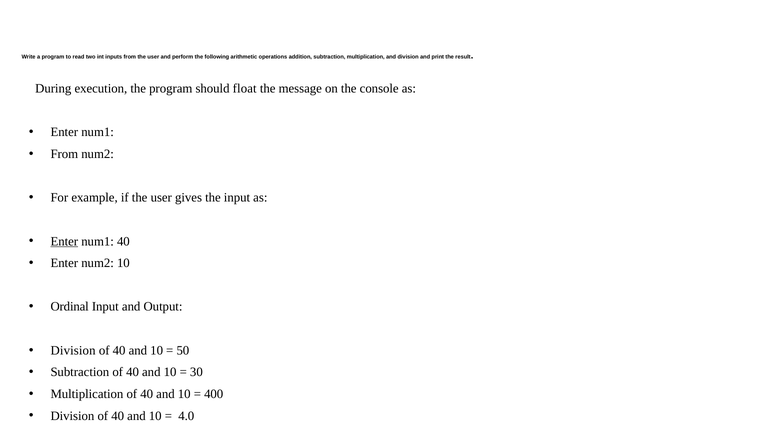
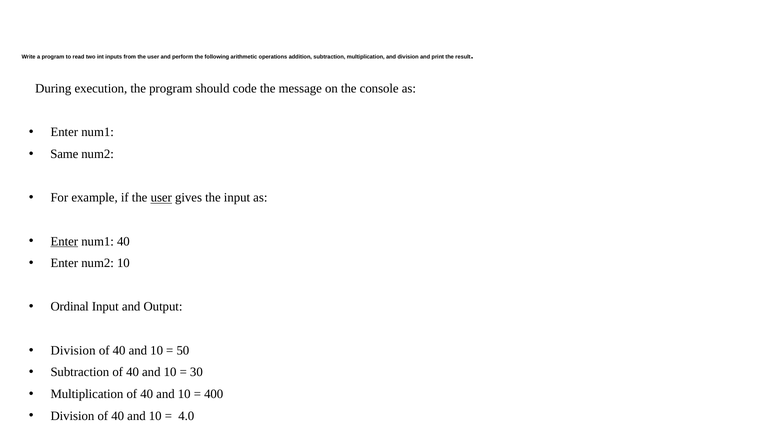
float: float -> code (245, 89)
From: From -> Same (64, 154)
user underline: none -> present (161, 198)
